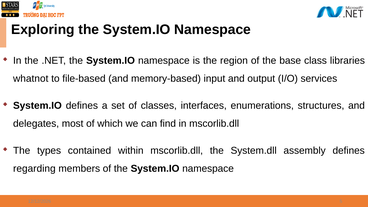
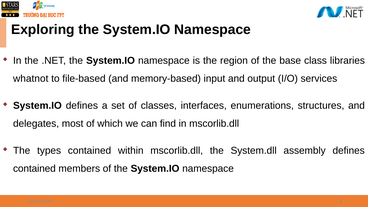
regarding: regarding -> contained (34, 169)
